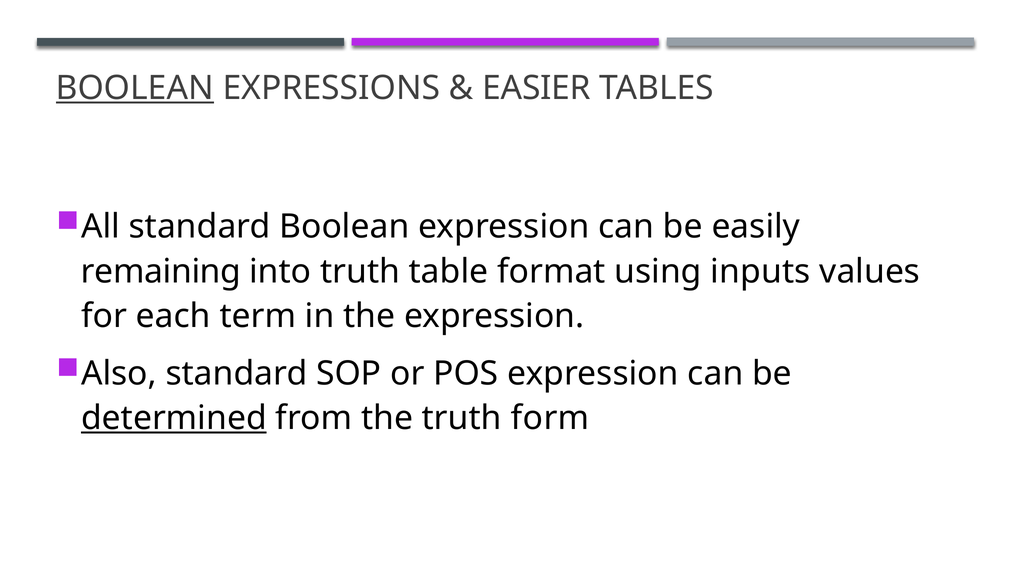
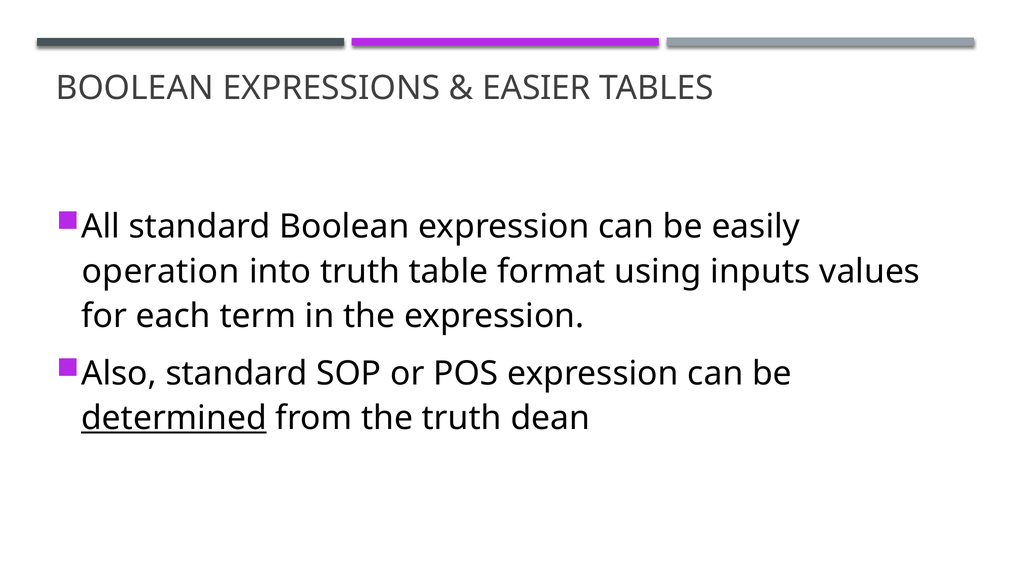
BOOLEAN underline: present -> none (135, 88)
remaining: remaining -> operation (161, 271)
form: form -> dean (550, 418)
